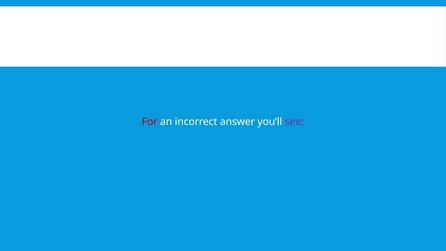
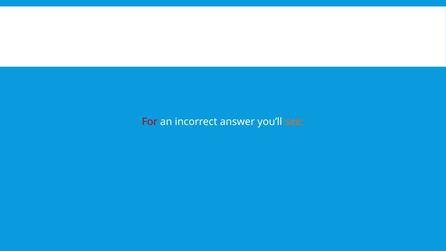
see colour: purple -> orange (294, 122)
